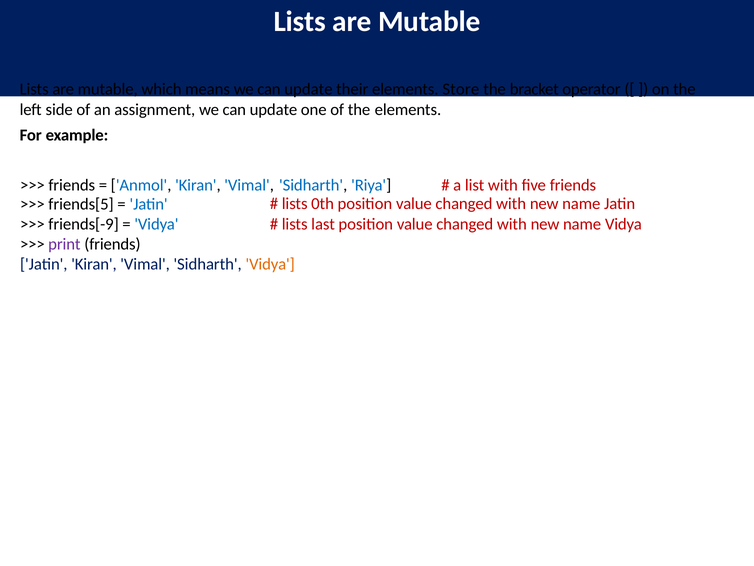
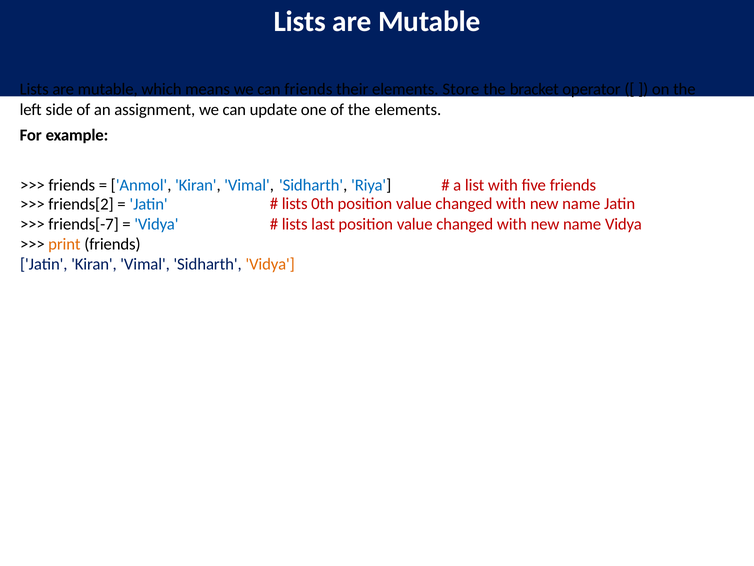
means we can update: update -> friends (308, 89)
friends[5: friends[5 -> friends[2 (81, 204)
friends[-9: friends[-9 -> friends[-7 (84, 224)
print colour: purple -> orange (64, 244)
